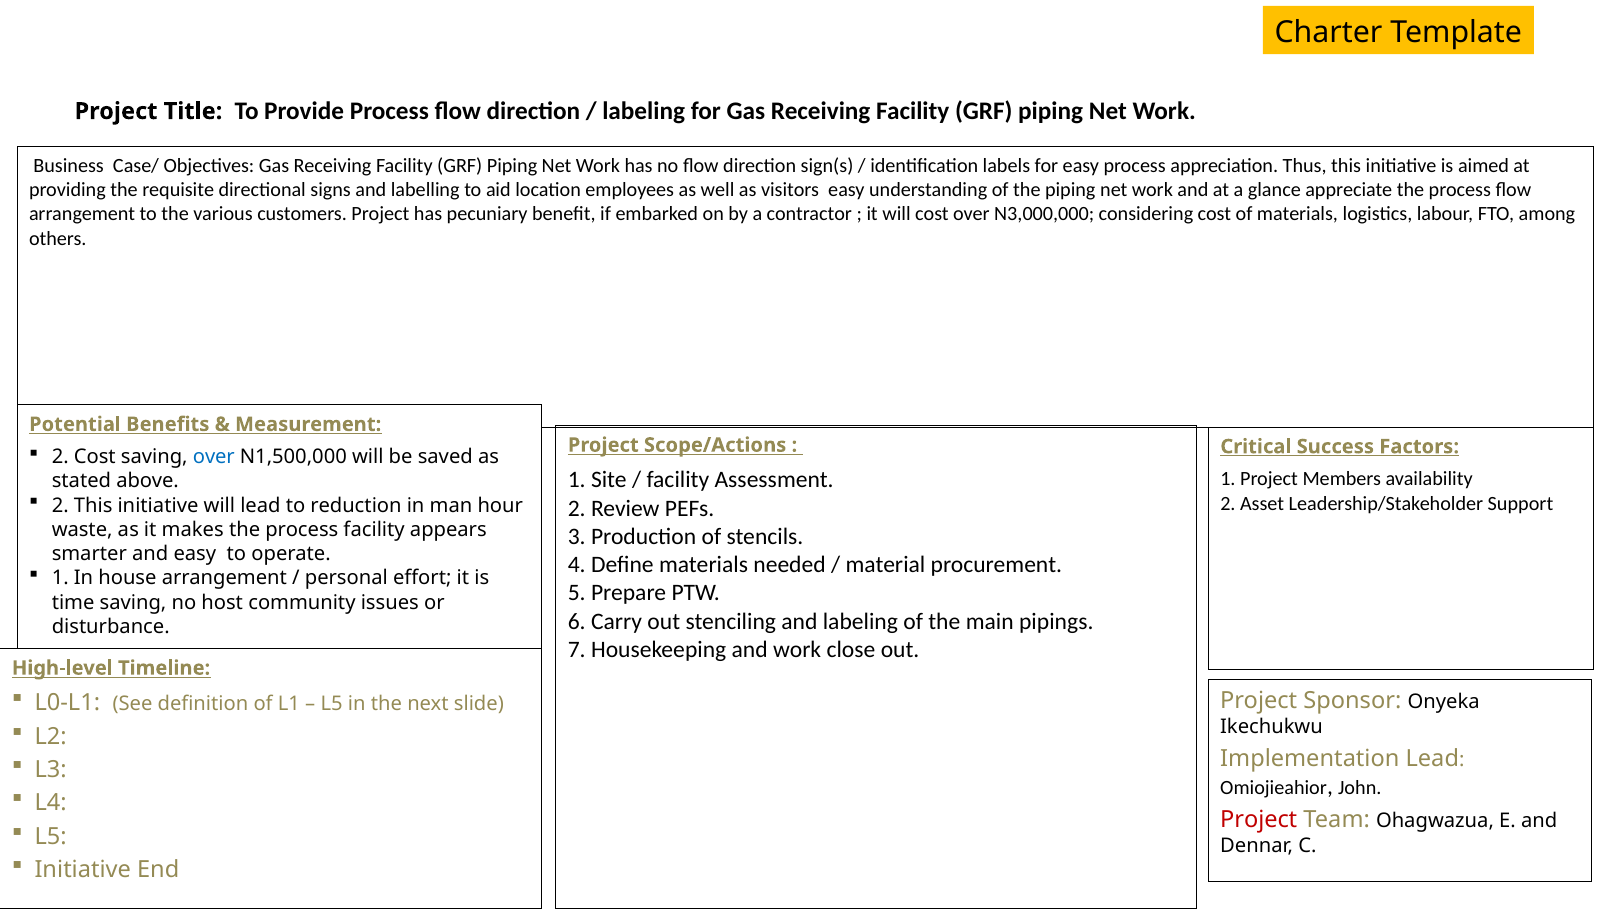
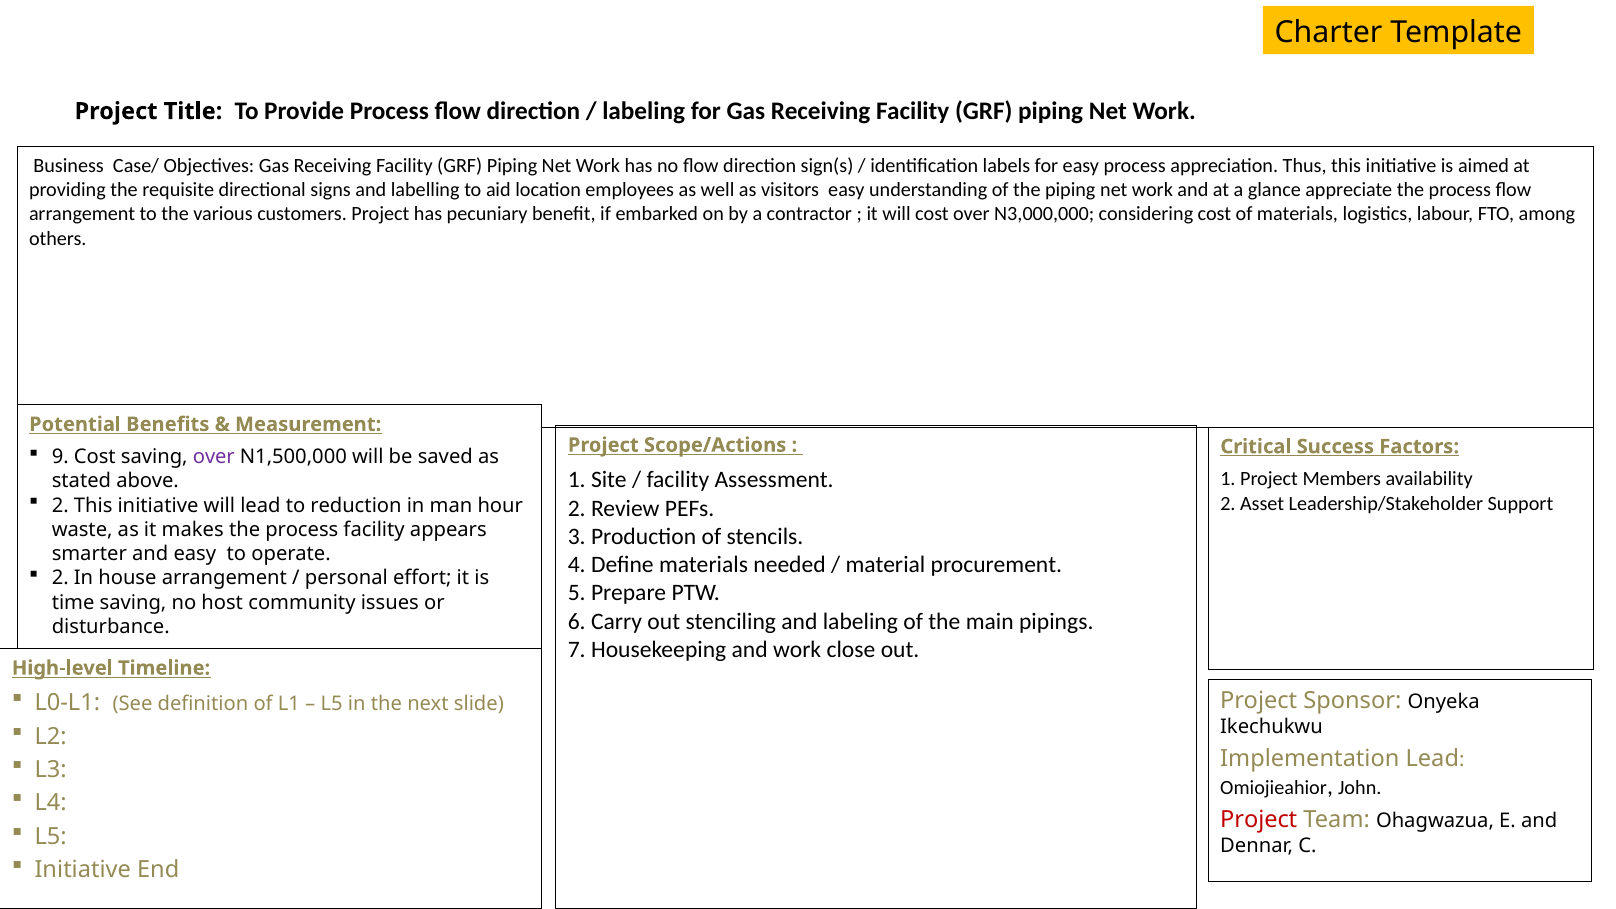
2: 2 -> 9 (60, 457)
over colour: blue -> purple (214, 457)
1: 1 -> 2 (60, 578)
